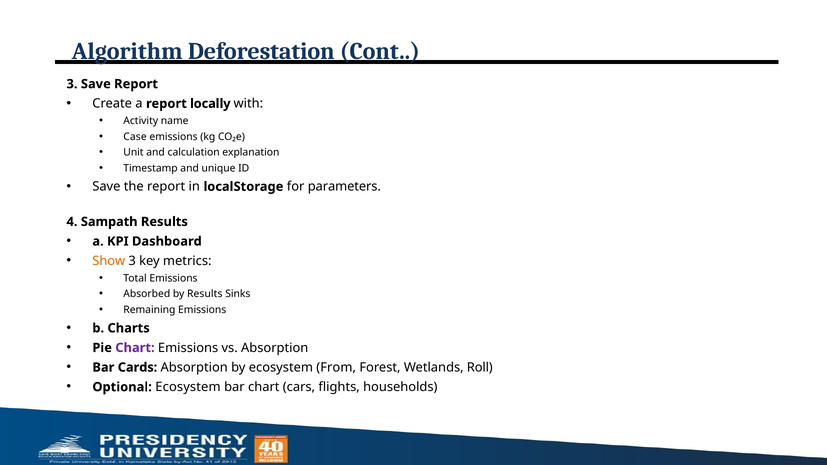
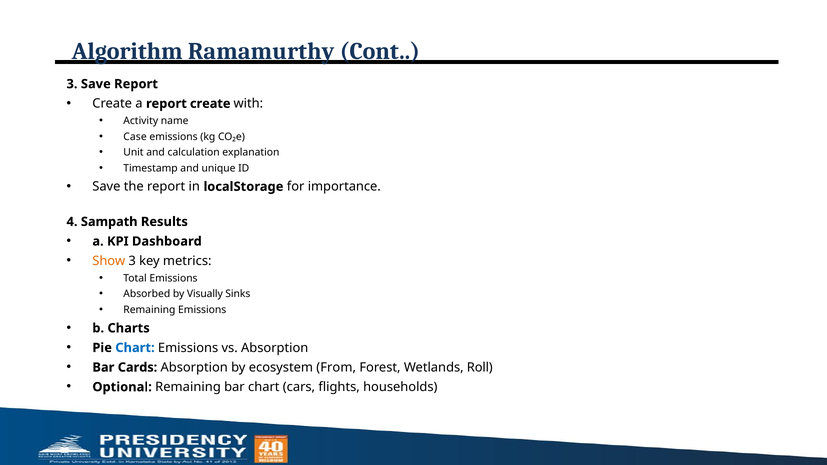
Deforestation: Deforestation -> Ramamurthy (261, 51)
report locally: locally -> create (210, 104)
parameters: parameters -> importance (344, 187)
by Results: Results -> Visually (205, 294)
Chart colour: purple -> blue (135, 348)
Optional Ecosystem: Ecosystem -> Remaining (188, 387)
